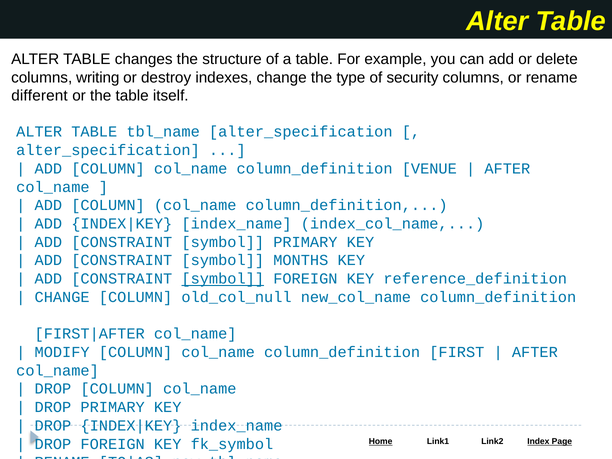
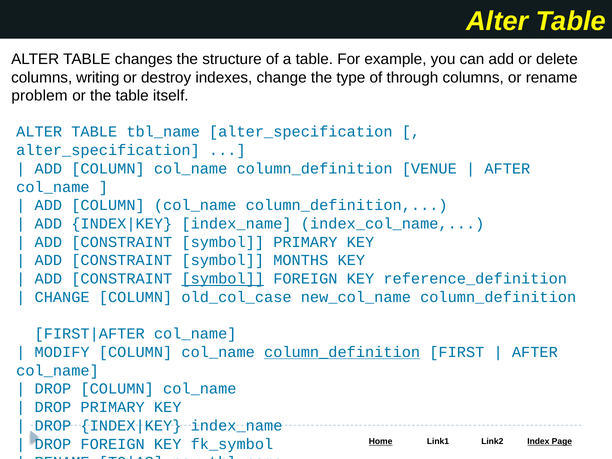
security: security -> through (412, 77)
different: different -> problem (39, 96)
old_col_null: old_col_null -> old_col_case (237, 297)
column_definition underline: none -> present (342, 352)
